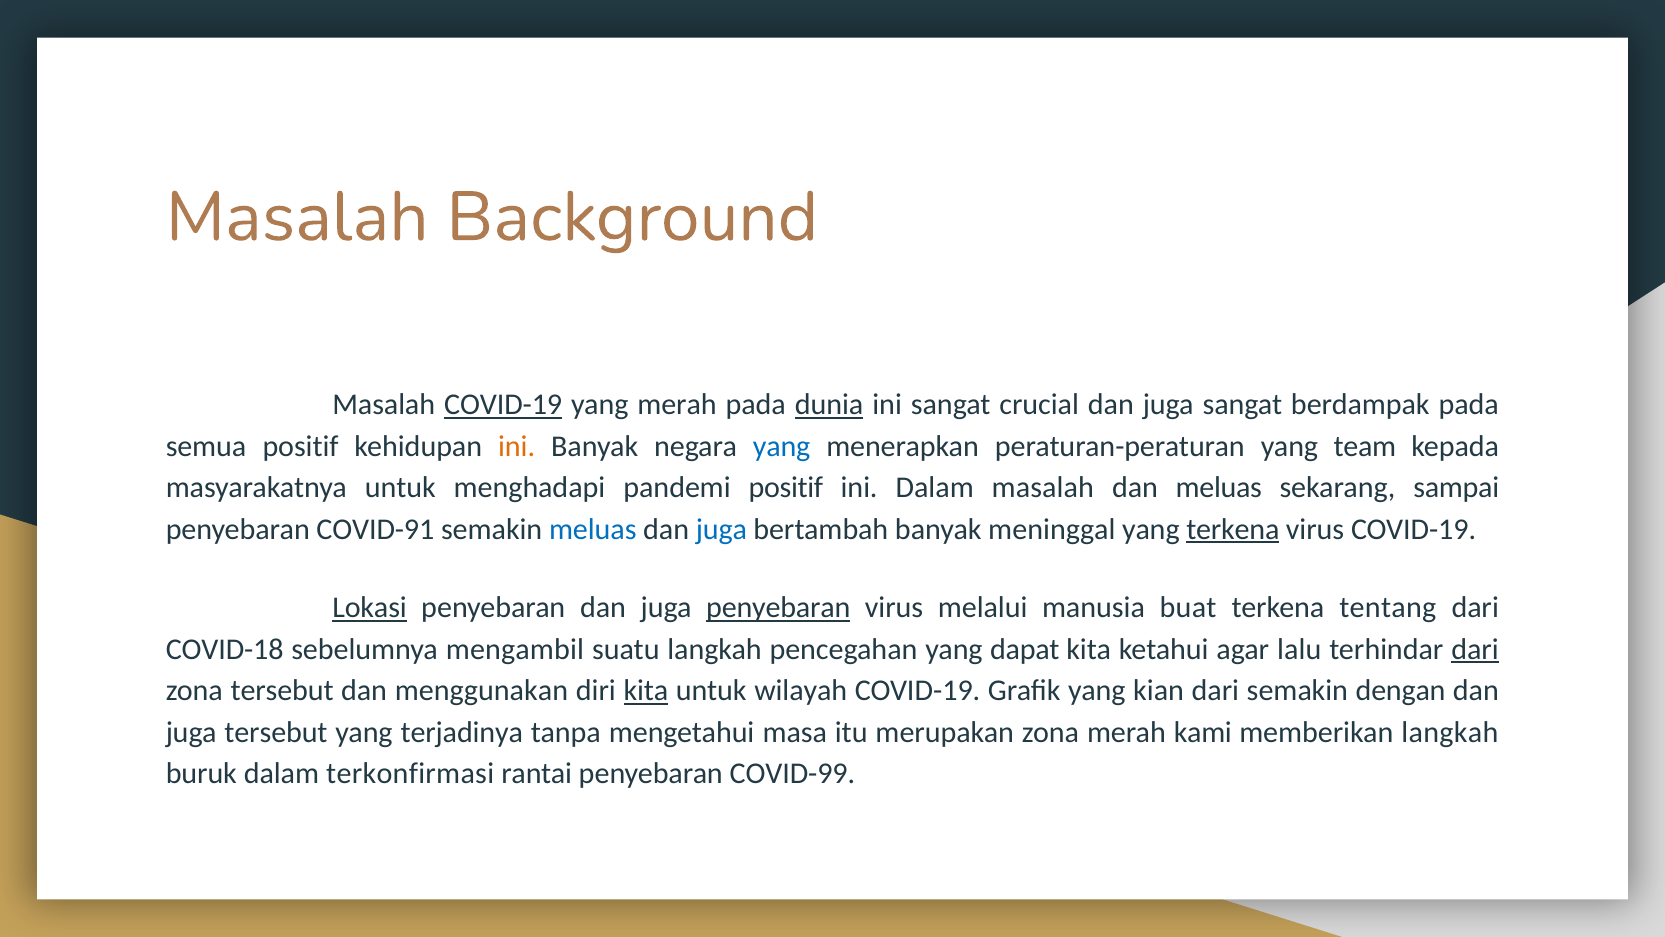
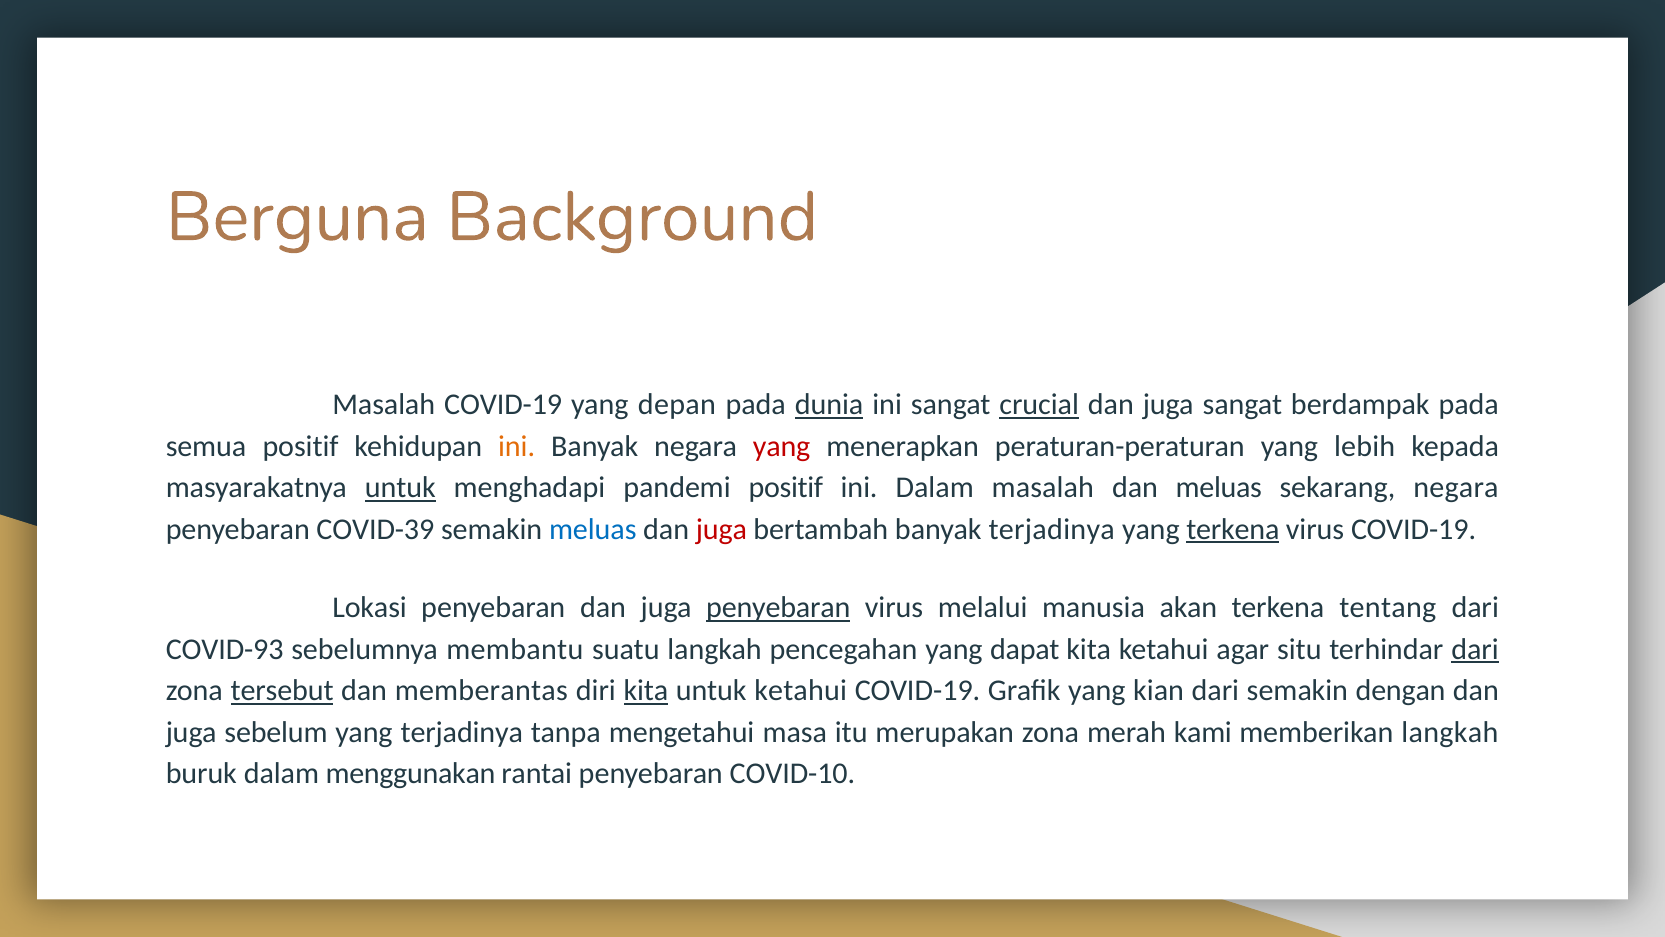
Masalah: Masalah -> Berguna (297, 217)
COVID-19 underline: present -> none (503, 405)
yang merah: merah -> depan (677, 405)
crucial underline: none -> present (1039, 405)
yang colour: blue -> red (782, 446)
team: team -> lebih (1365, 446)
untuk underline: none -> present (400, 488)
sekarang sampai: sampai -> negara (1456, 488)
COVID-91: COVID-91 -> COVID-39 (375, 529)
juga colour: blue -> red (721, 529)
banyak meninggal: meninggal -> terjadinya (1052, 529)
Lokasi underline: present -> none (370, 608)
buat: buat -> akan (1188, 608)
COVID-18: COVID-18 -> COVID-93 (225, 649)
mengambil: mengambil -> membantu (515, 649)
lalu: lalu -> situ (1299, 649)
tersebut underline: none -> present (282, 691)
menggunakan: menggunakan -> memberantas (481, 691)
untuk wilayah: wilayah -> ketahui (801, 691)
juga tersebut: tersebut -> sebelum (276, 732)
terkonfirmasi: terkonfirmasi -> menggunakan (410, 774)
COVID-99: COVID-99 -> COVID-10 (792, 774)
